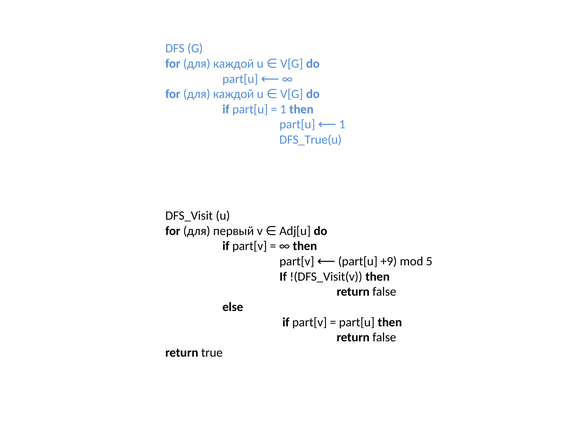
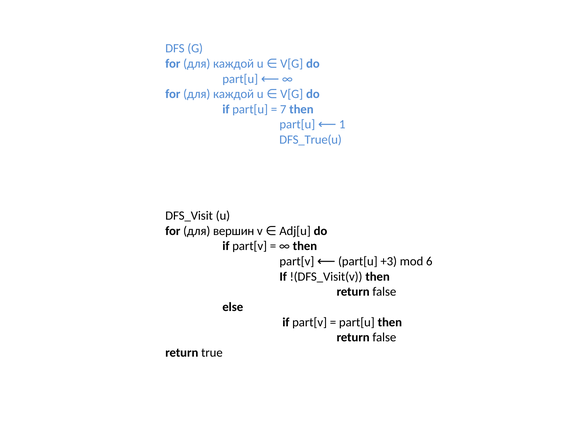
1: 1 -> 7 (283, 109)
первый: первый -> вершин (234, 231)
+9: +9 -> +3 (389, 262)
5: 5 -> 6 (429, 262)
